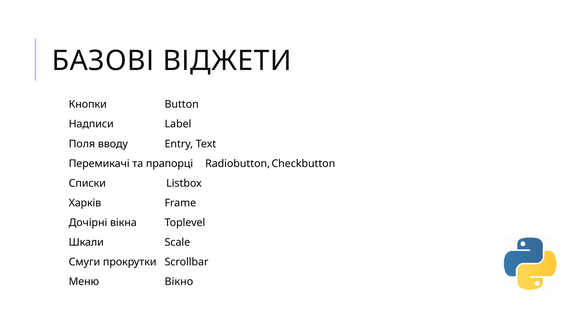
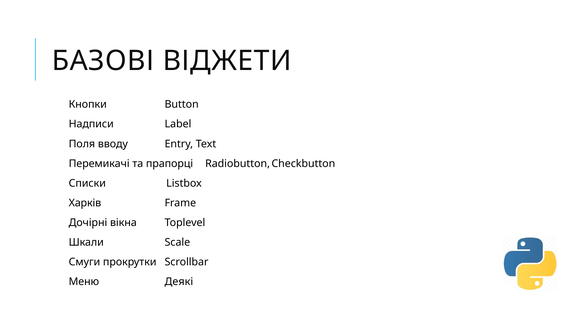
Вікно: Вікно -> Деякі (179, 282)
